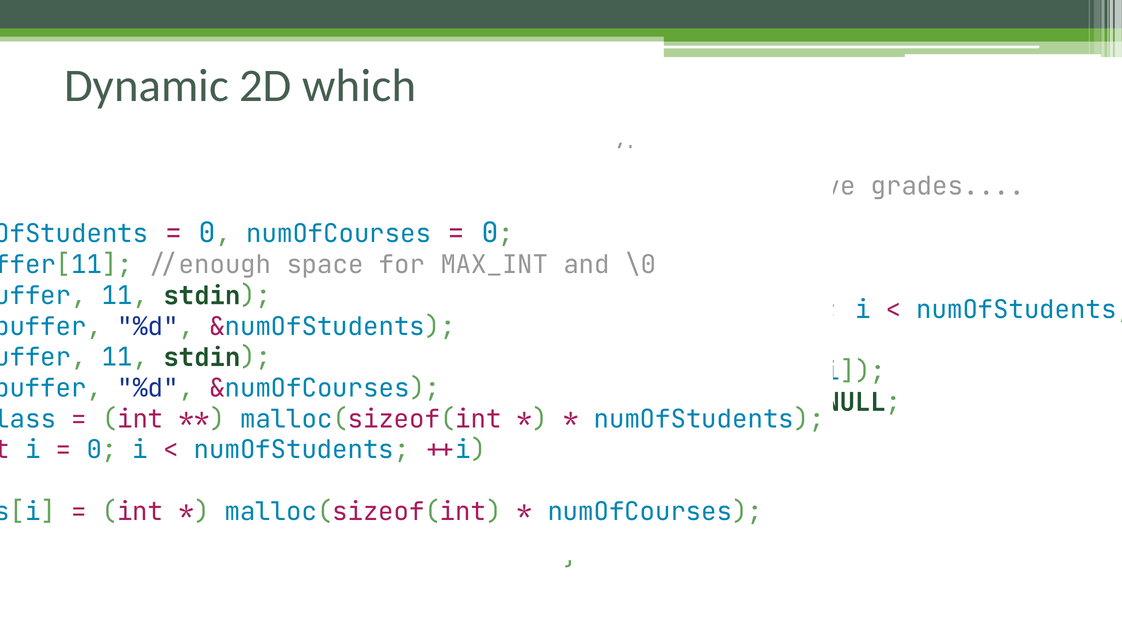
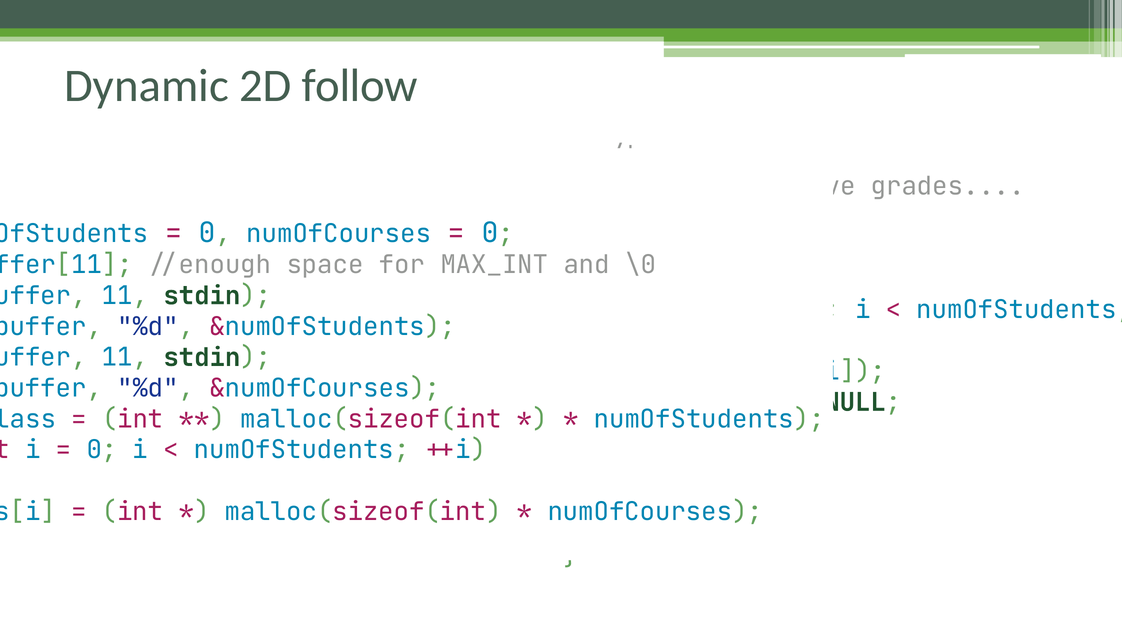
which: which -> follow (360, 86)
